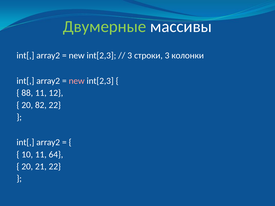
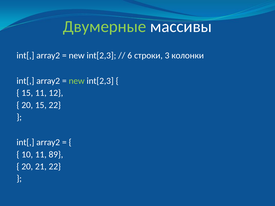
3: 3 -> 6 (130, 56)
new colour: pink -> light green (77, 81)
88: 88 -> 15 (27, 93)
20 82: 82 -> 15 (41, 105)
64: 64 -> 89 (56, 155)
